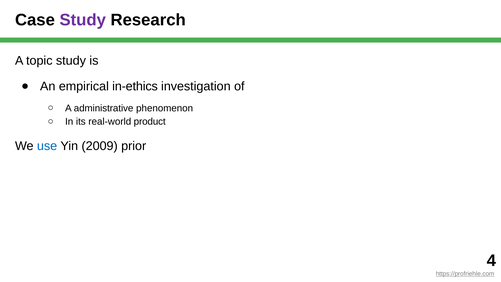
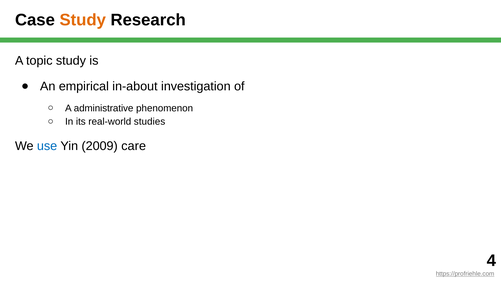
Study colour: purple -> orange (83, 20)
in-ethics: in-ethics -> in-about (135, 86)
product: product -> studies (150, 122)
prior: prior -> care (134, 146)
